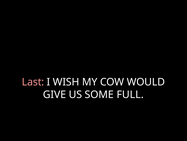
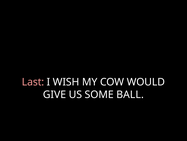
FULL: FULL -> BALL (130, 94)
